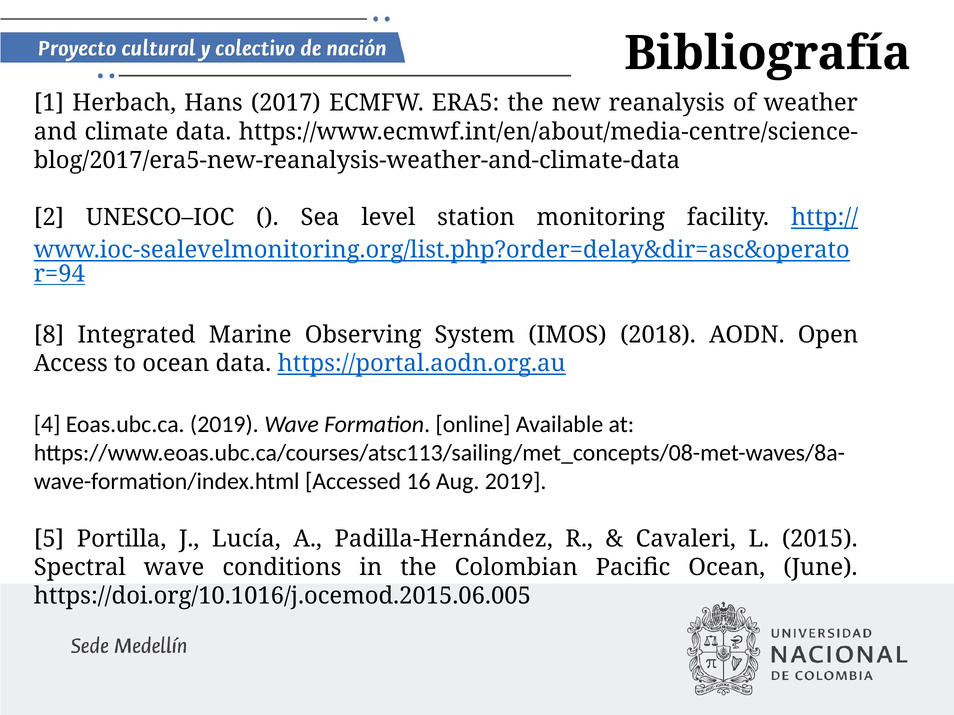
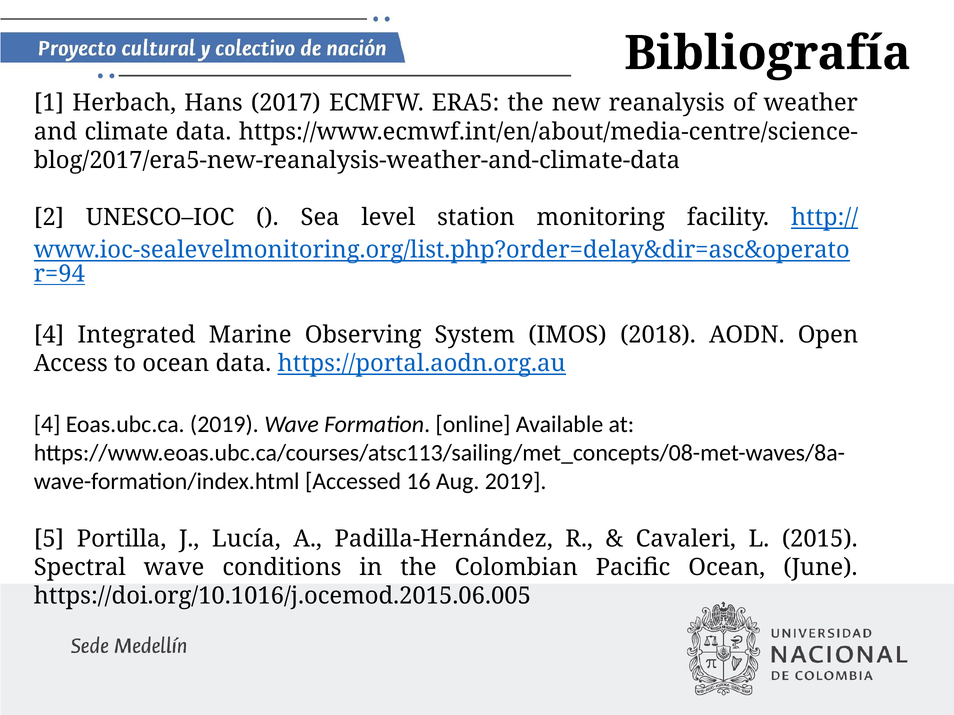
8: 8 -> 4 (49, 335)
